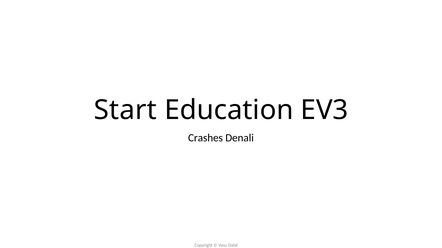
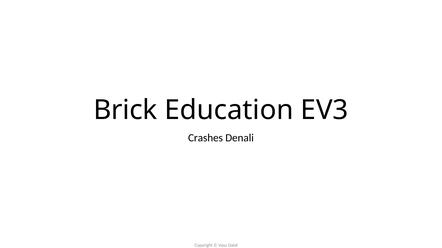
Start: Start -> Brick (125, 110)
